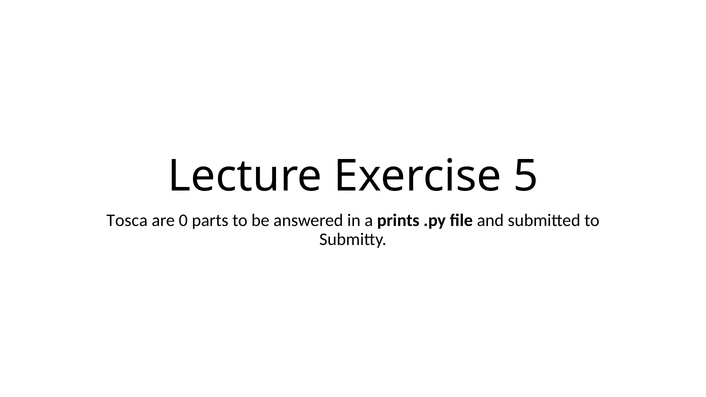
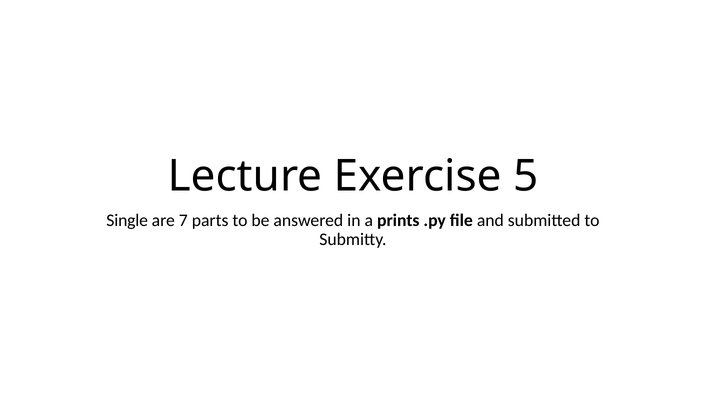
Tosca: Tosca -> Single (127, 221)
0: 0 -> 7 (183, 221)
